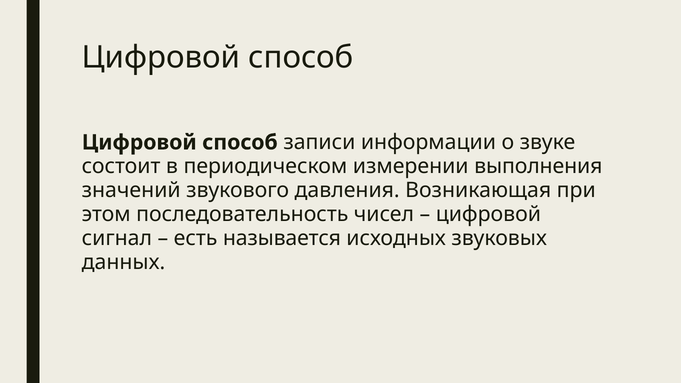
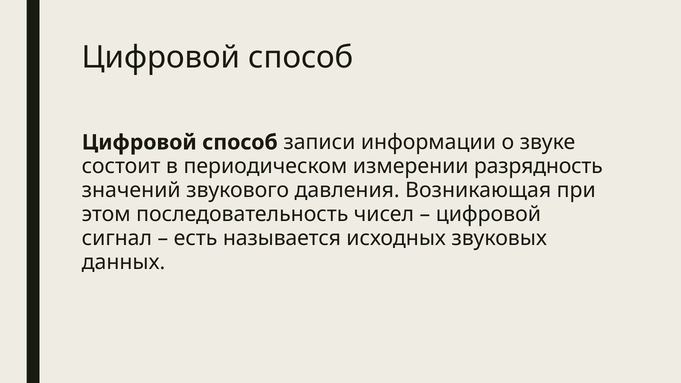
выполнения: выполнения -> разрядность (538, 166)
